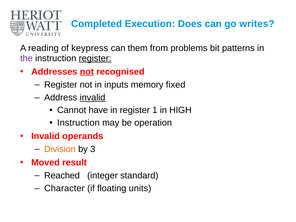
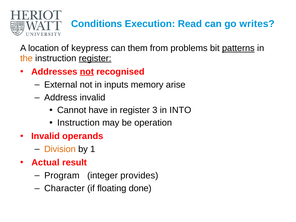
Completed: Completed -> Conditions (97, 24)
Does: Does -> Read (190, 24)
reading: reading -> location (43, 48)
patterns underline: none -> present (238, 48)
the colour: purple -> orange (26, 58)
Register: Register -> External (61, 85)
fixed: fixed -> arise (176, 85)
invalid underline: present -> none (93, 98)
1: 1 -> 3 (155, 110)
HIGH: HIGH -> INTO (180, 110)
3: 3 -> 1 (93, 149)
Moved: Moved -> Actual (45, 162)
Reached: Reached -> Program (62, 175)
standard: standard -> provides (139, 175)
units: units -> done (140, 188)
